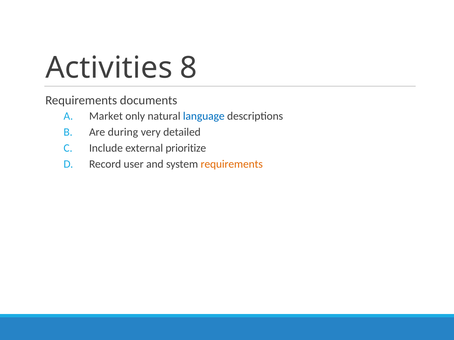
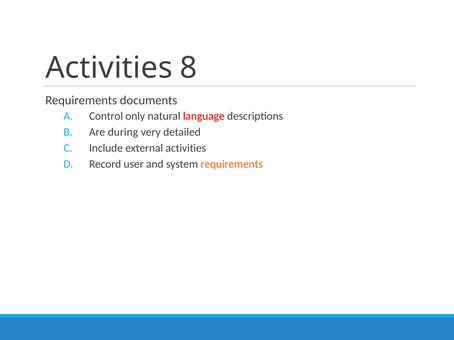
Market: Market -> Control (106, 116)
language colour: blue -> red (204, 116)
external prioritize: prioritize -> activities (186, 148)
